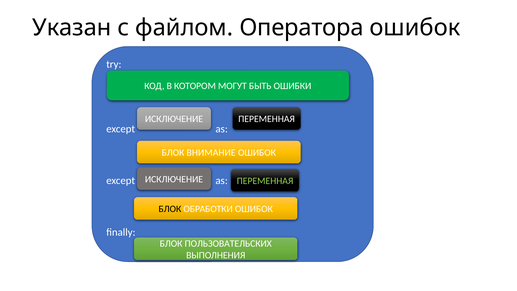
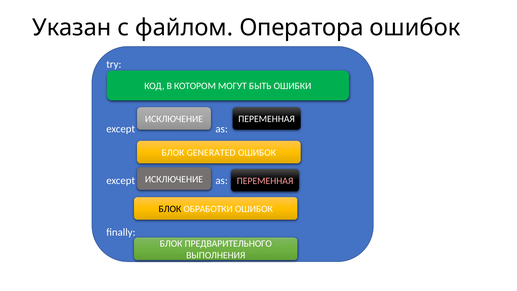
ВНИМАНИЕ: ВНИМАНИЕ -> GENERATED (211, 153)
ПЕРЕМЕННАЯ colour: light green -> pink (265, 181)
ПОЛЬЗОВАТЕЛЬСКИХ: ПОЛЬЗОВАТЕЛЬСКИХ -> ПРЕДВАРИТЕЛЬНОГО (228, 243)
